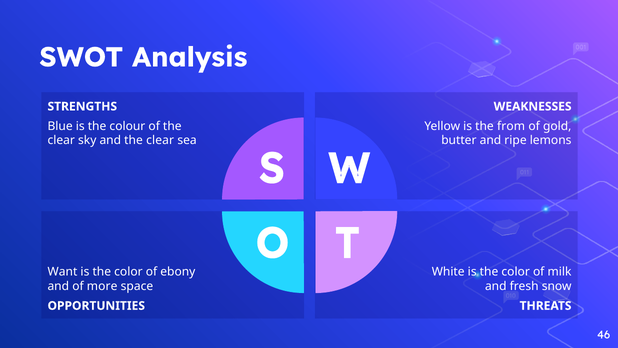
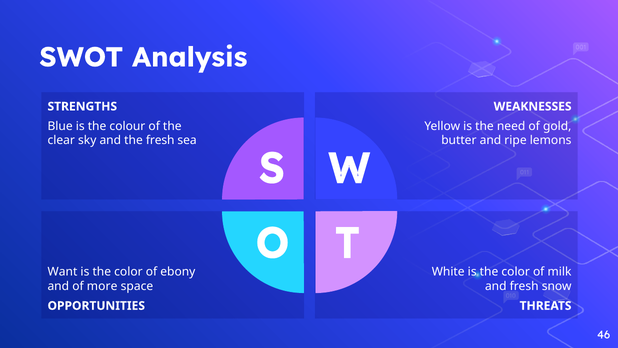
from: from -> need (511, 126)
and the clear: clear -> fresh (160, 140)
